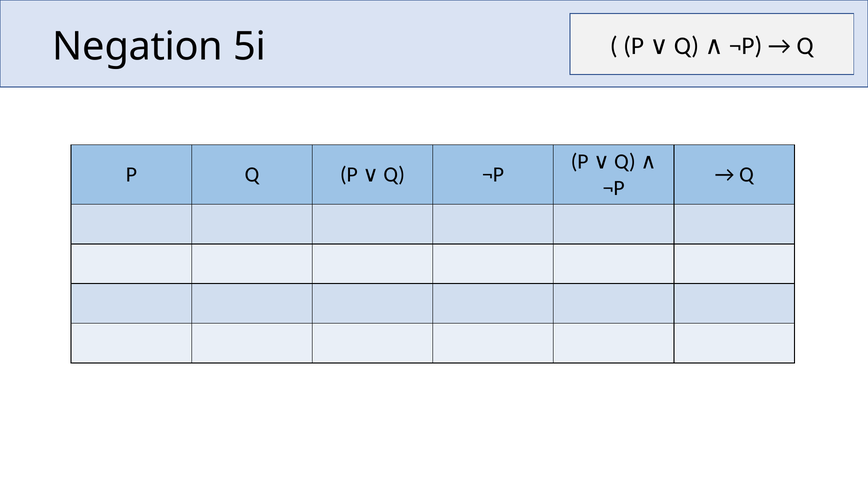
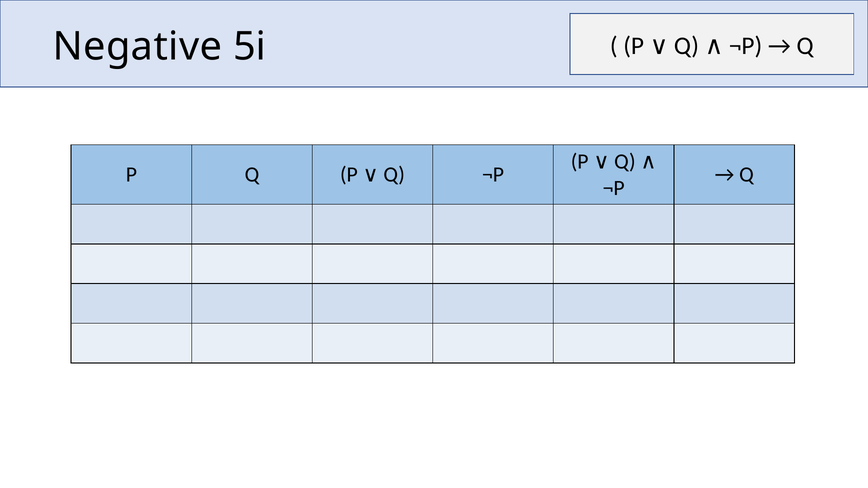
Negation: Negation -> Negative (137, 47)
